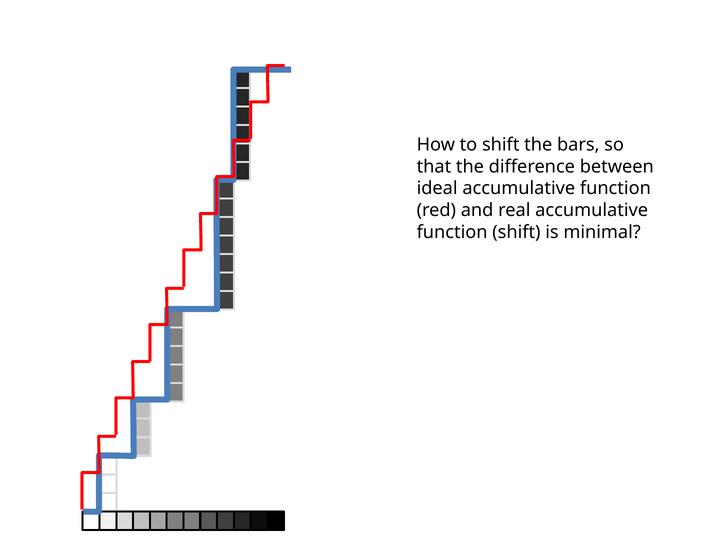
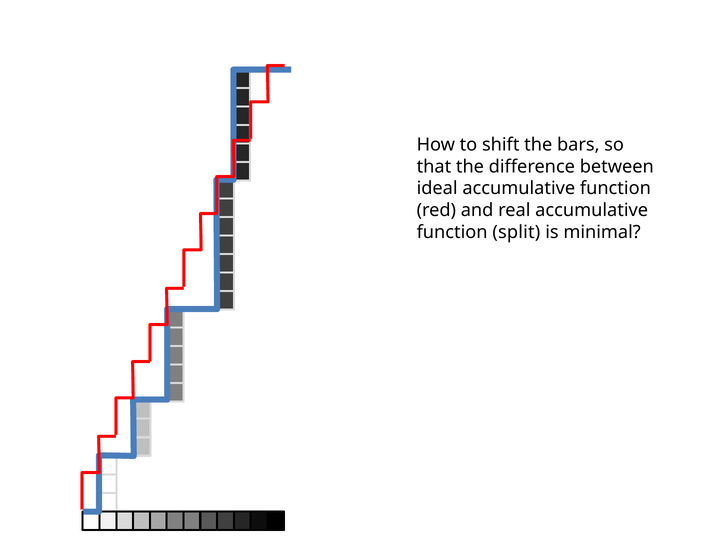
function shift: shift -> split (516, 232)
